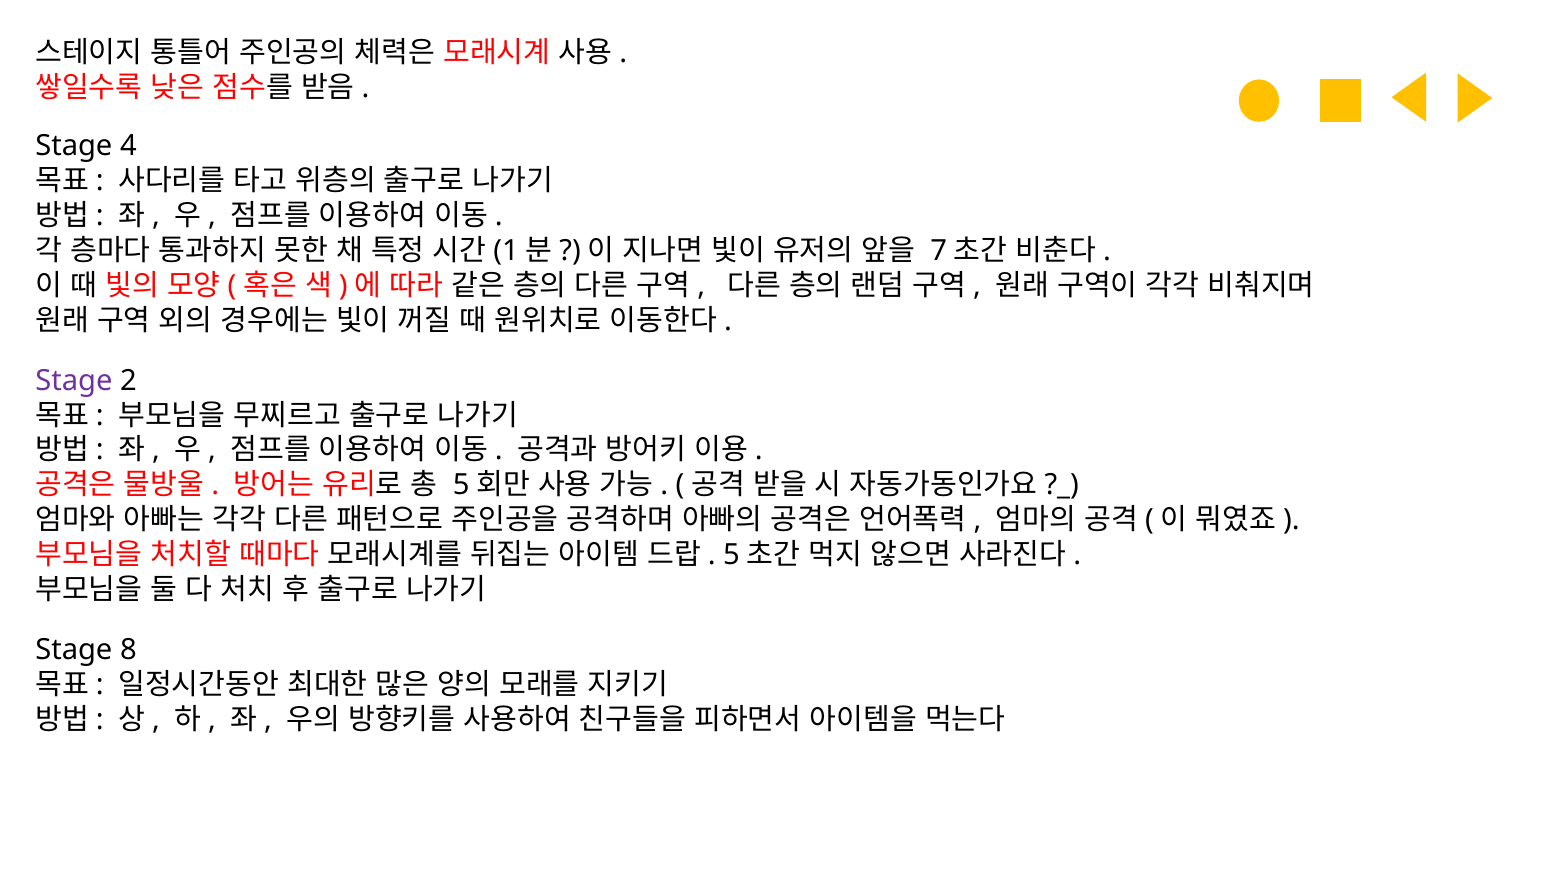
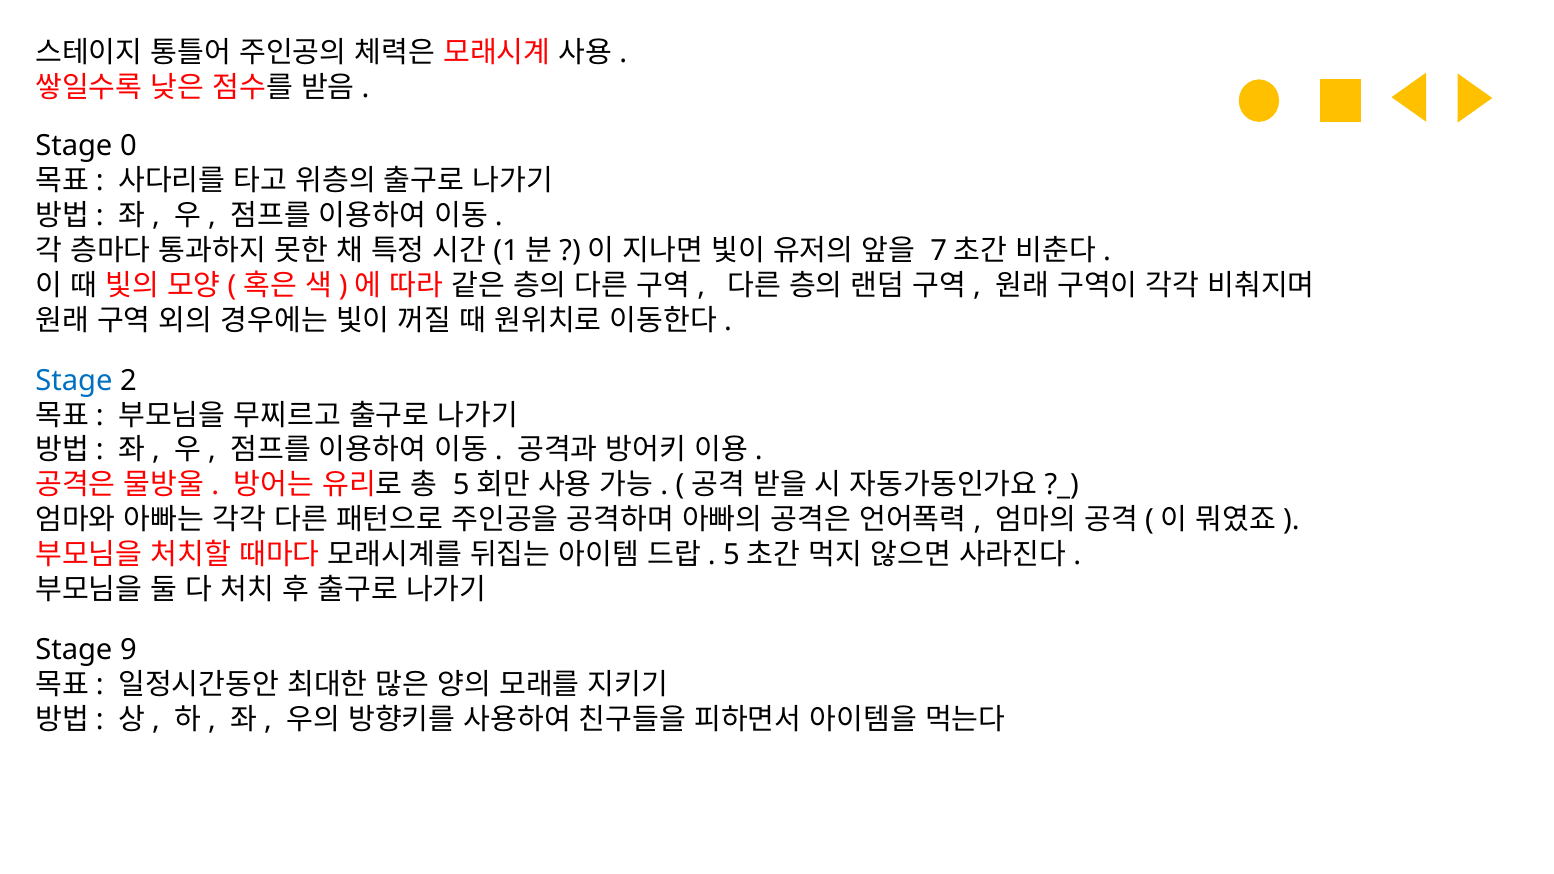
4: 4 -> 0 (128, 146)
Stage colour: purple -> blue (74, 381)
8: 8 -> 9 (128, 650)
